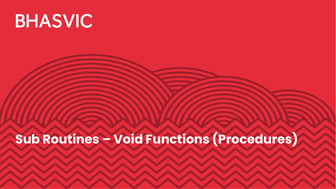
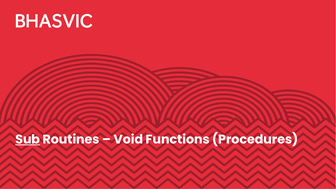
Sub underline: none -> present (28, 140)
